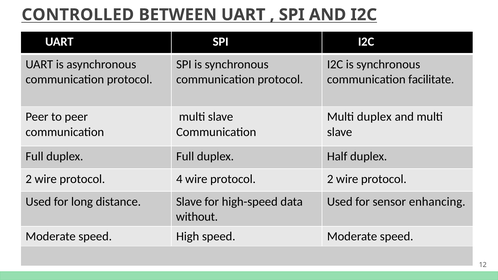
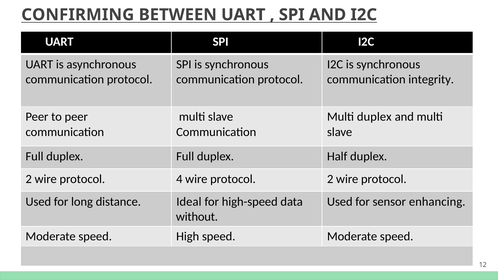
CONTROLLED: CONTROLLED -> CONFIRMING (78, 15)
facilitate: facilitate -> integrity (431, 80)
distance Slave: Slave -> Ideal (189, 202)
